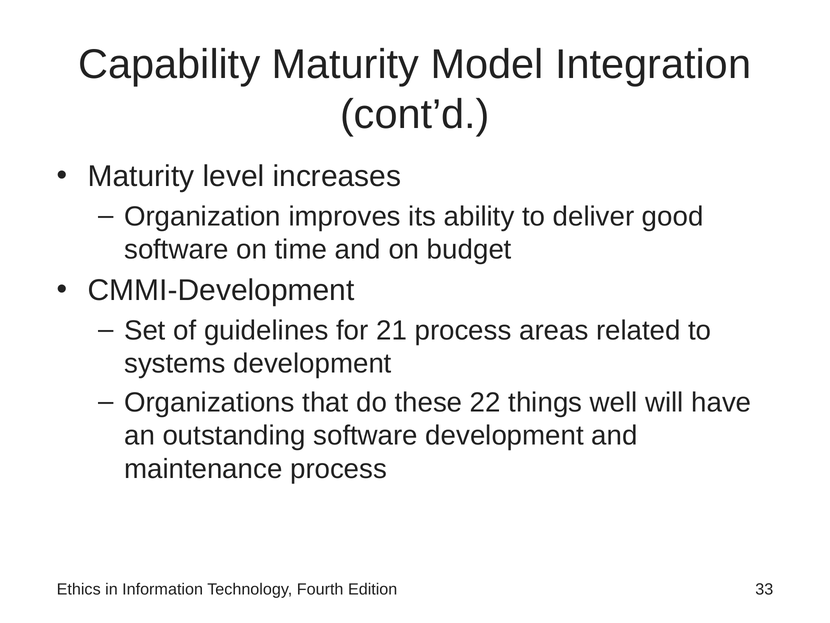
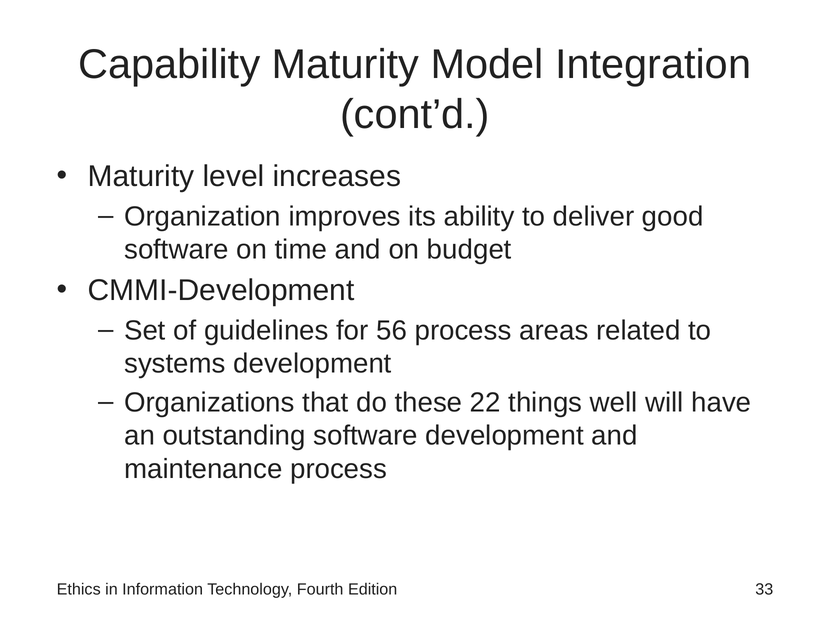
21: 21 -> 56 (392, 330)
